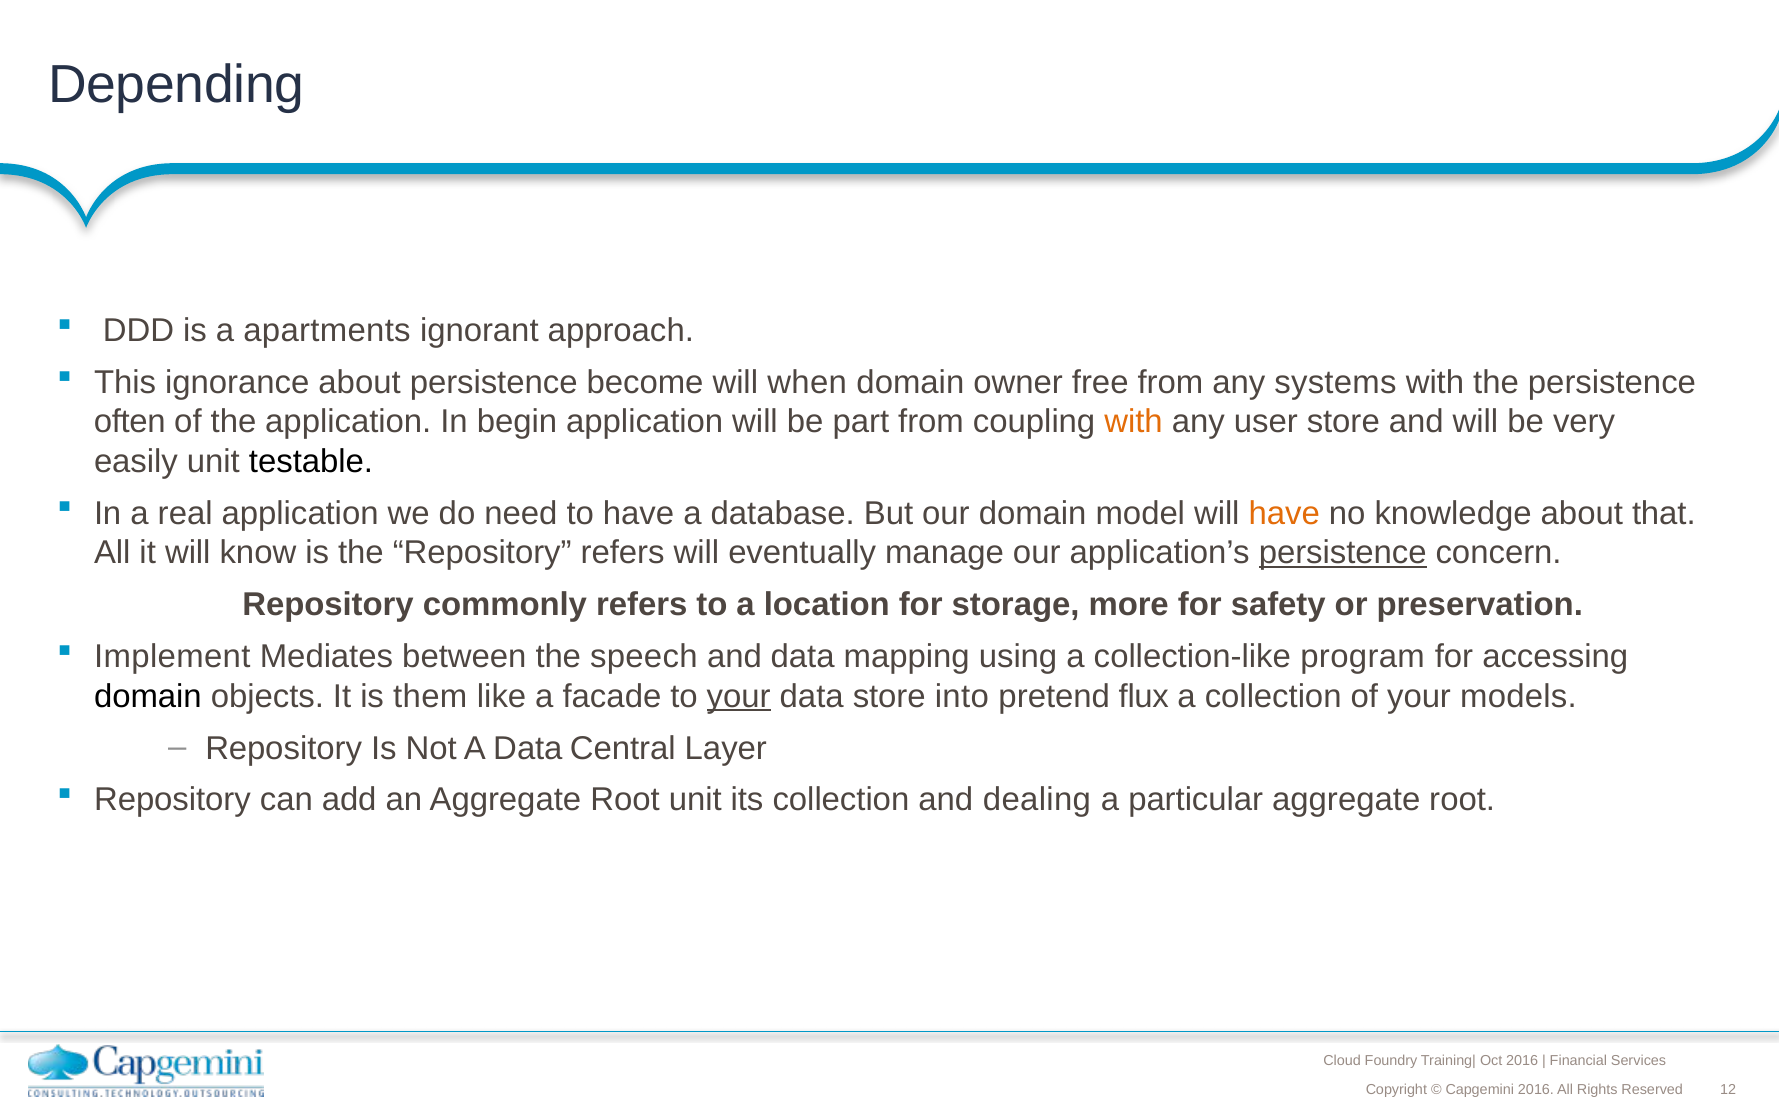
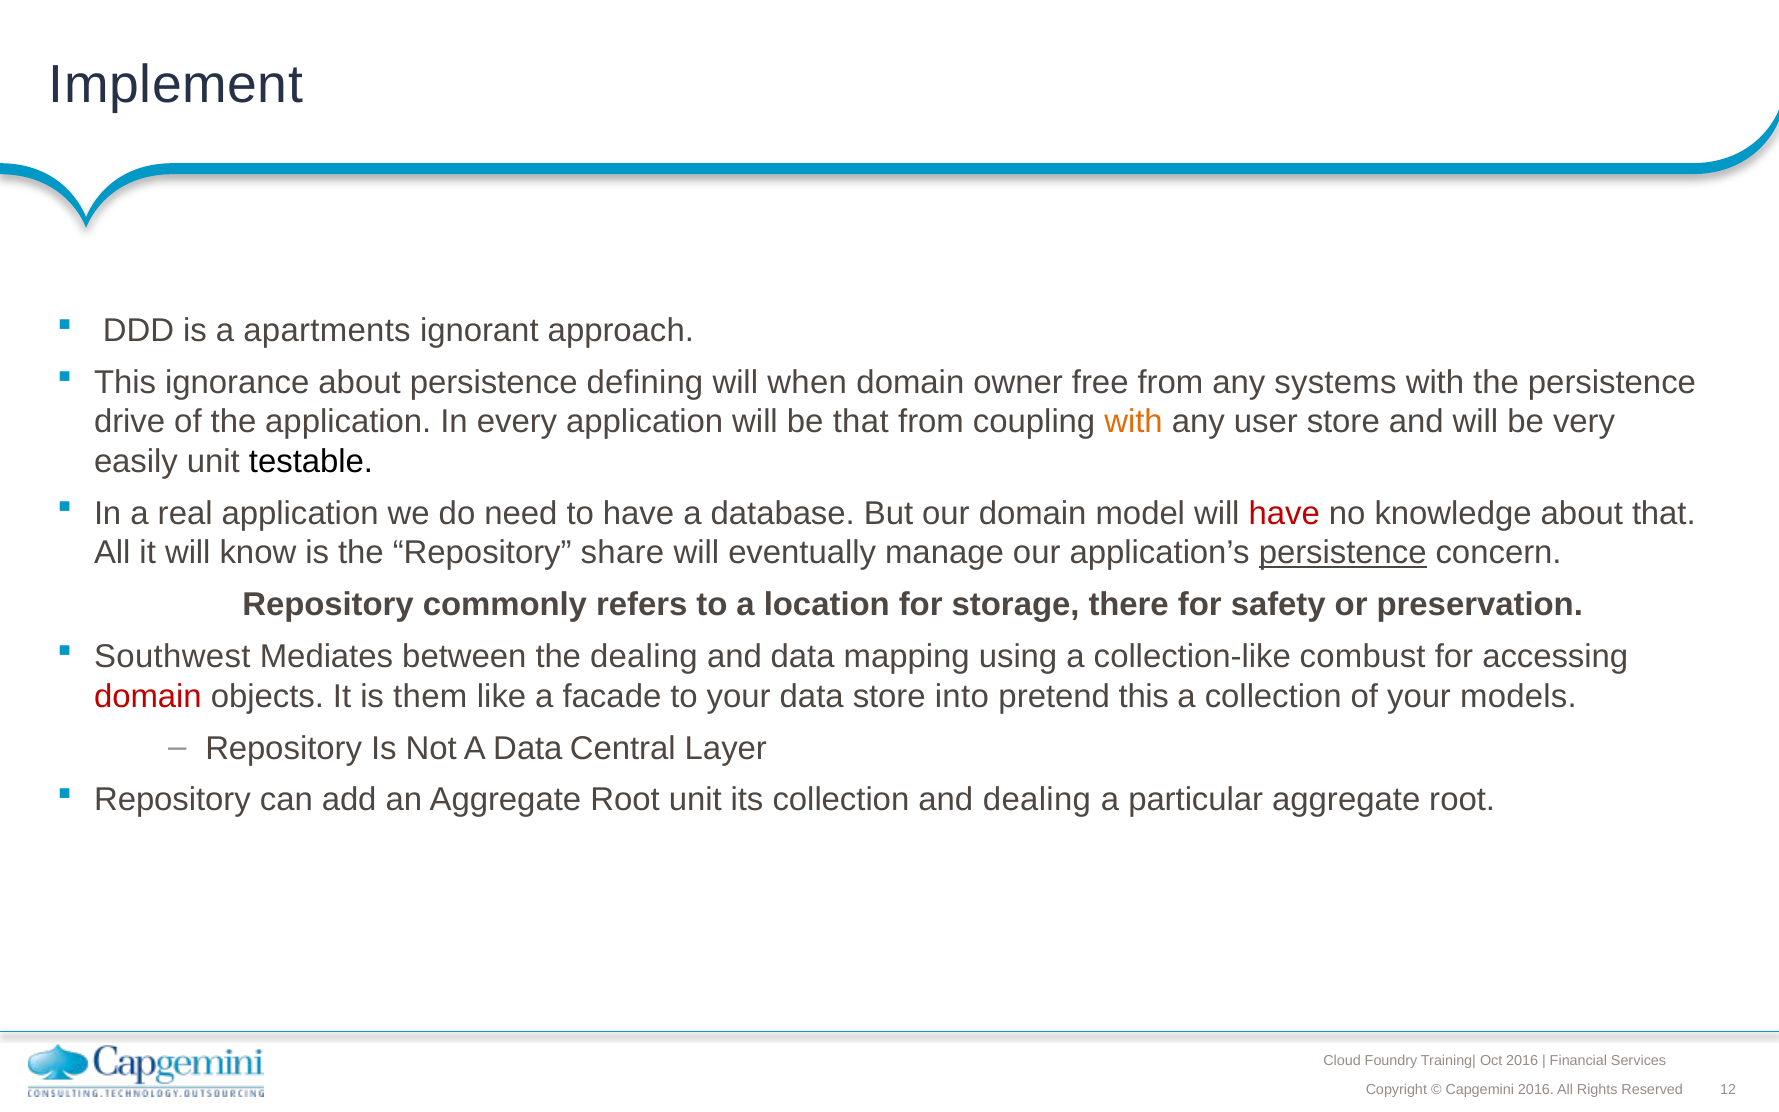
Depending: Depending -> Implement (176, 85)
become: become -> defining (645, 383)
often: often -> drive (130, 422)
begin: begin -> every (517, 422)
be part: part -> that (861, 422)
have colour: orange -> red (1284, 513)
Repository refers: refers -> share (622, 553)
more: more -> there (1129, 605)
Implement: Implement -> Southwest (172, 657)
the speech: speech -> dealing (644, 657)
program: program -> combust (1363, 657)
domain colour: black -> red (148, 696)
your underline: present -> none (739, 696)
pretend flux: flux -> this (1144, 696)
